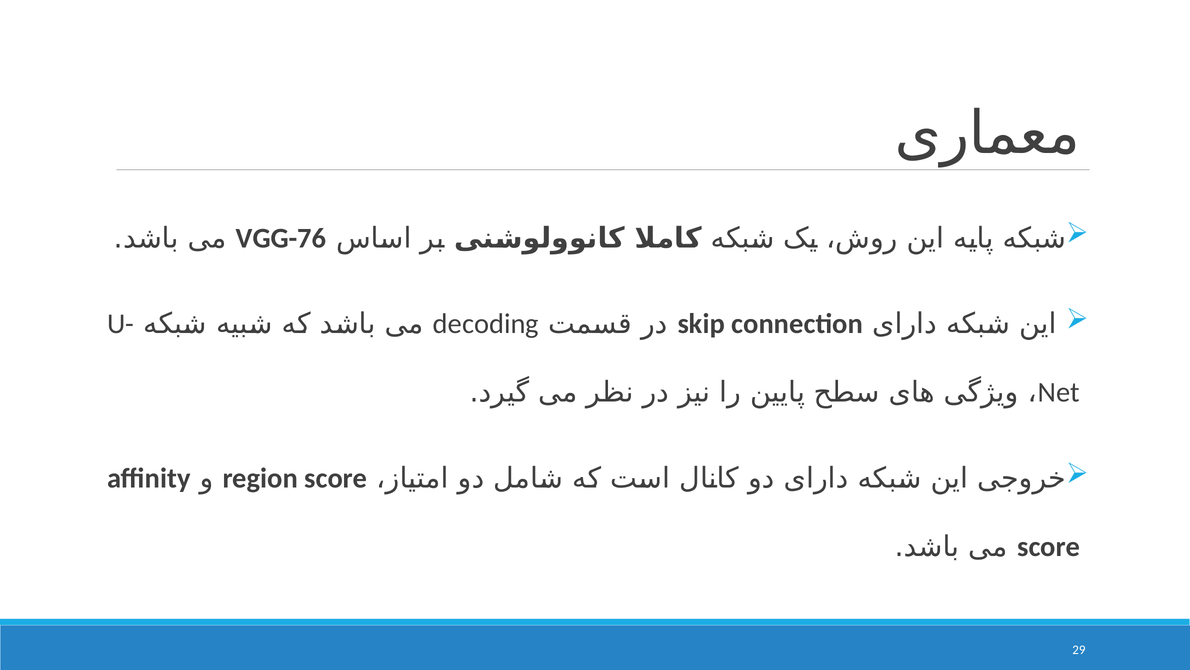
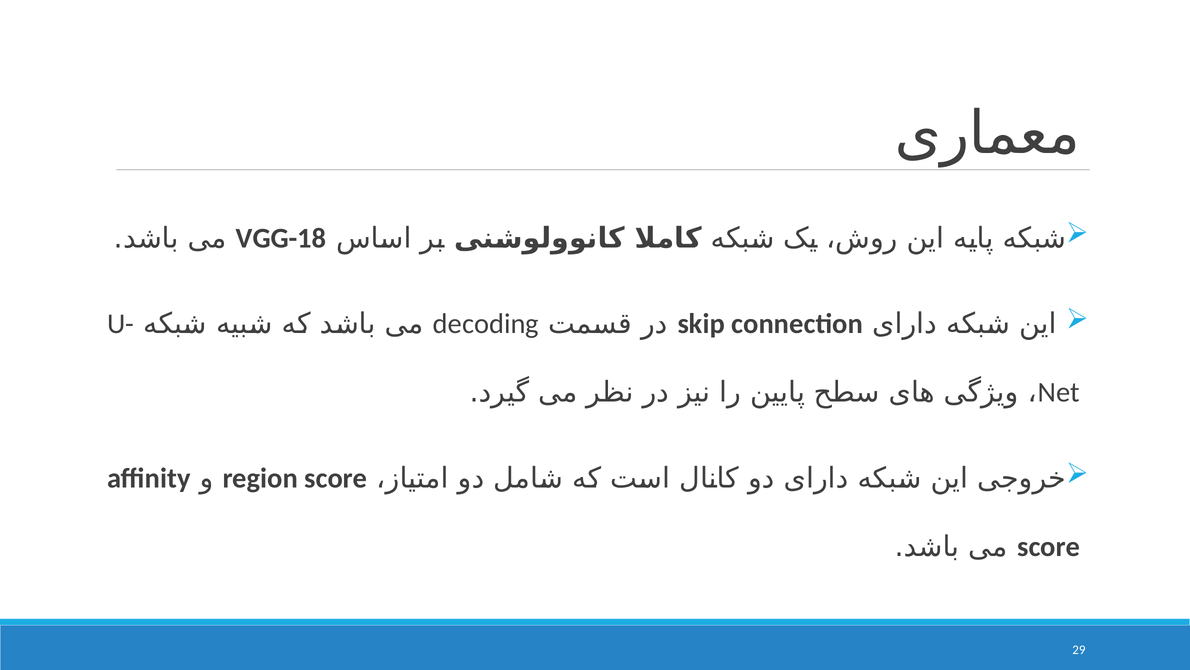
VGG-76: VGG-76 -> VGG-18 (281, 238)
